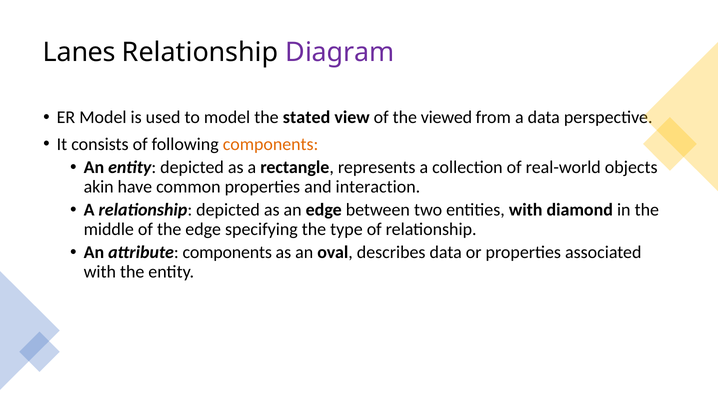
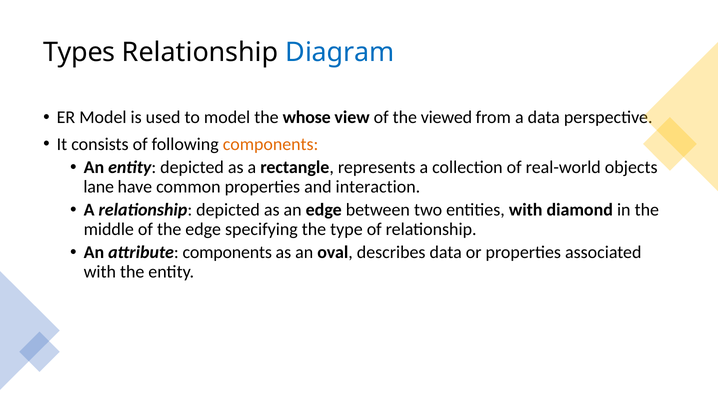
Lanes: Lanes -> Types (79, 52)
Diagram colour: purple -> blue (340, 52)
stated: stated -> whose (307, 117)
akin: akin -> lane (99, 187)
